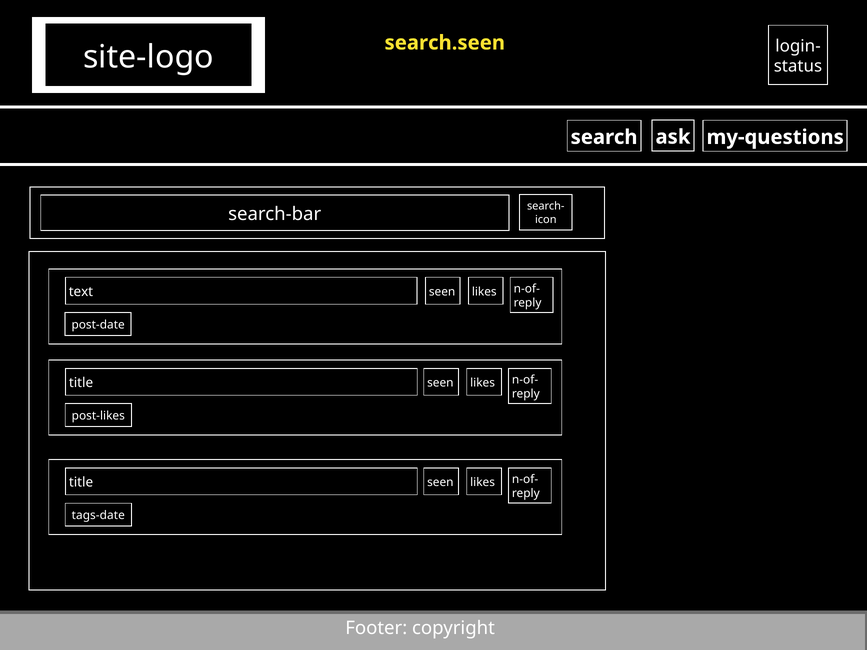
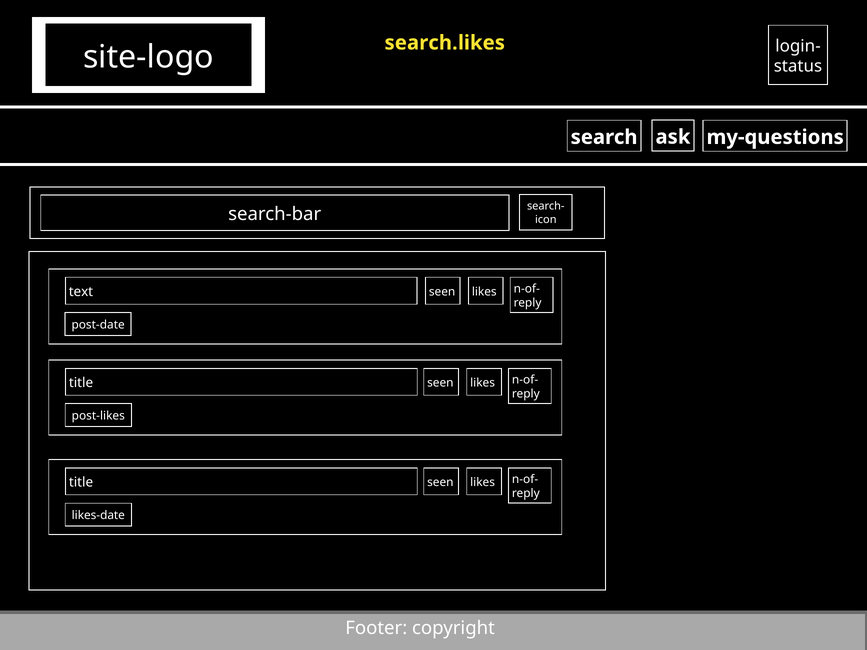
search.seen: search.seen -> search.likes (445, 43)
tags-date: tags-date -> likes-date (98, 516)
